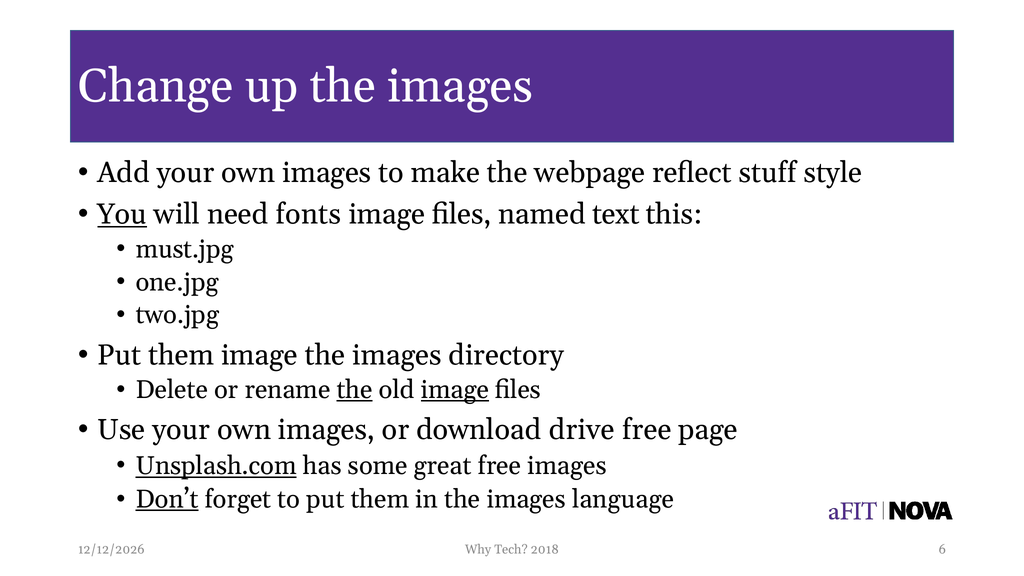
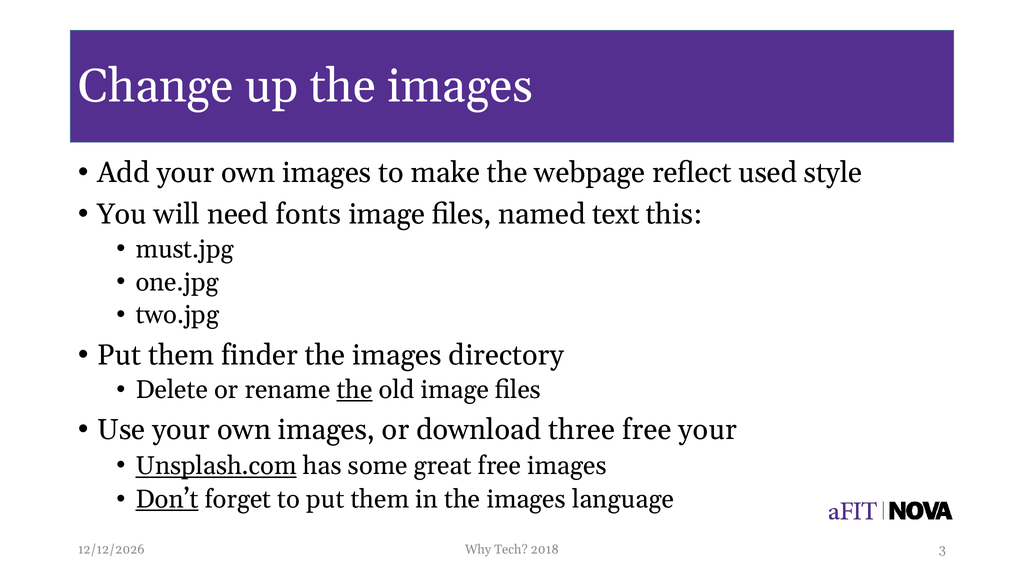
stuff: stuff -> used (768, 173)
You underline: present -> none (122, 214)
them image: image -> finder (259, 355)
image underline: present -> none (455, 390)
drive: drive -> three (582, 430)
free page: page -> your (708, 430)
6: 6 -> 3 (942, 550)
